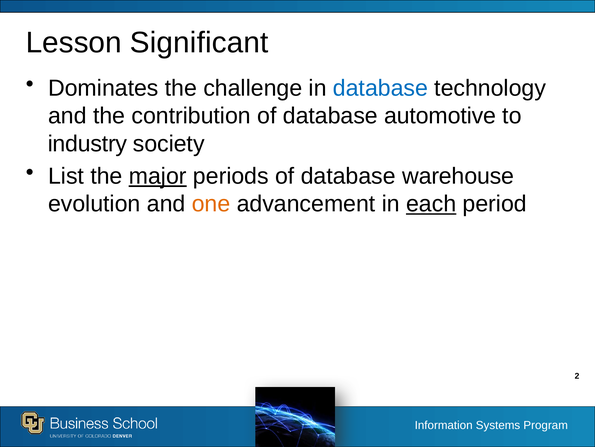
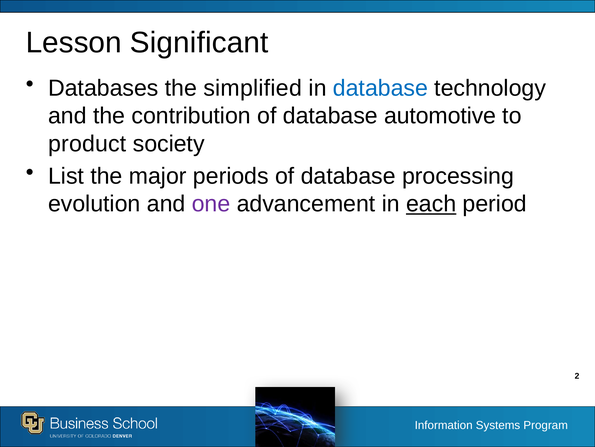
Dominates: Dominates -> Databases (103, 88)
challenge: challenge -> simplified (253, 88)
industry: industry -> product (87, 143)
major underline: present -> none (158, 176)
warehouse: warehouse -> processing (458, 176)
one colour: orange -> purple (211, 204)
